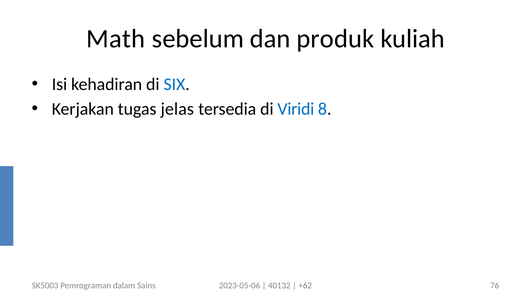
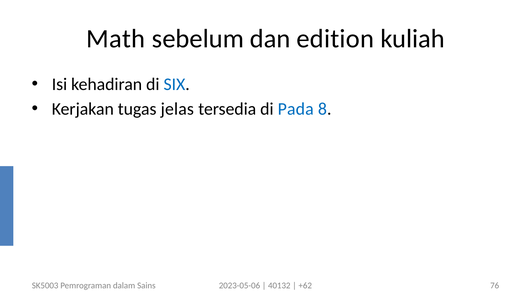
produk: produk -> edition (335, 39)
Viridi: Viridi -> Pada (296, 109)
